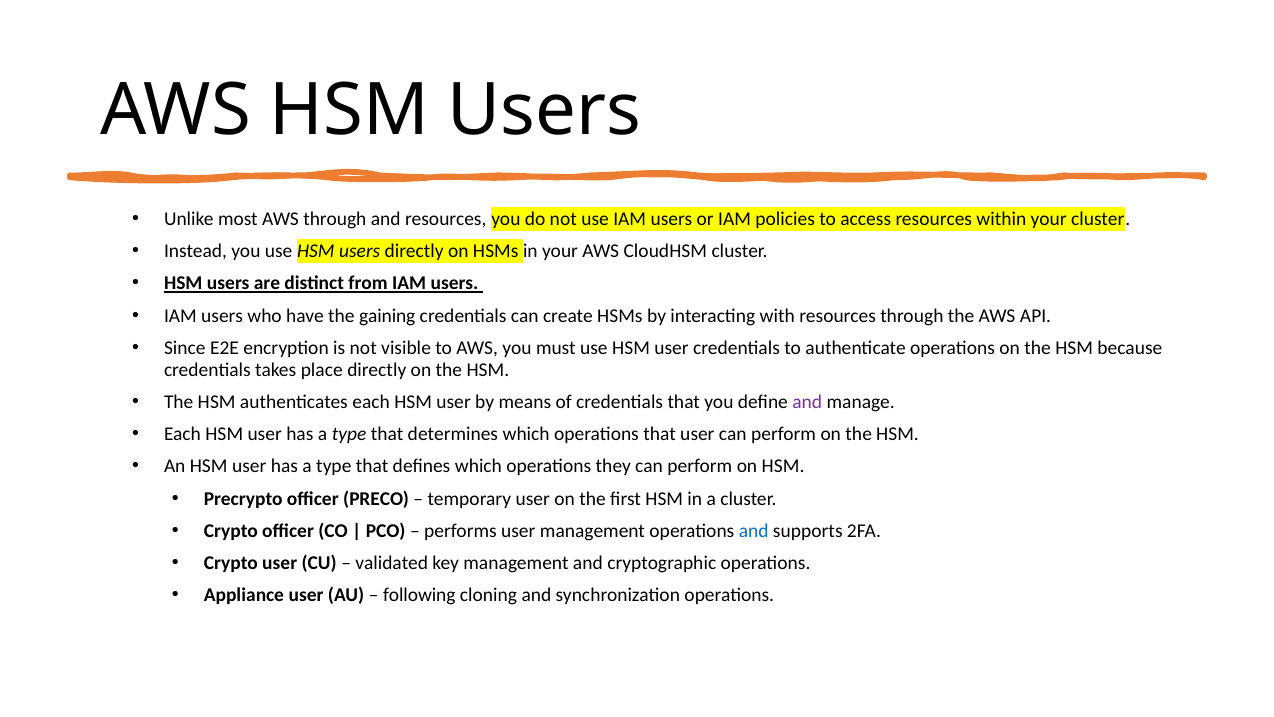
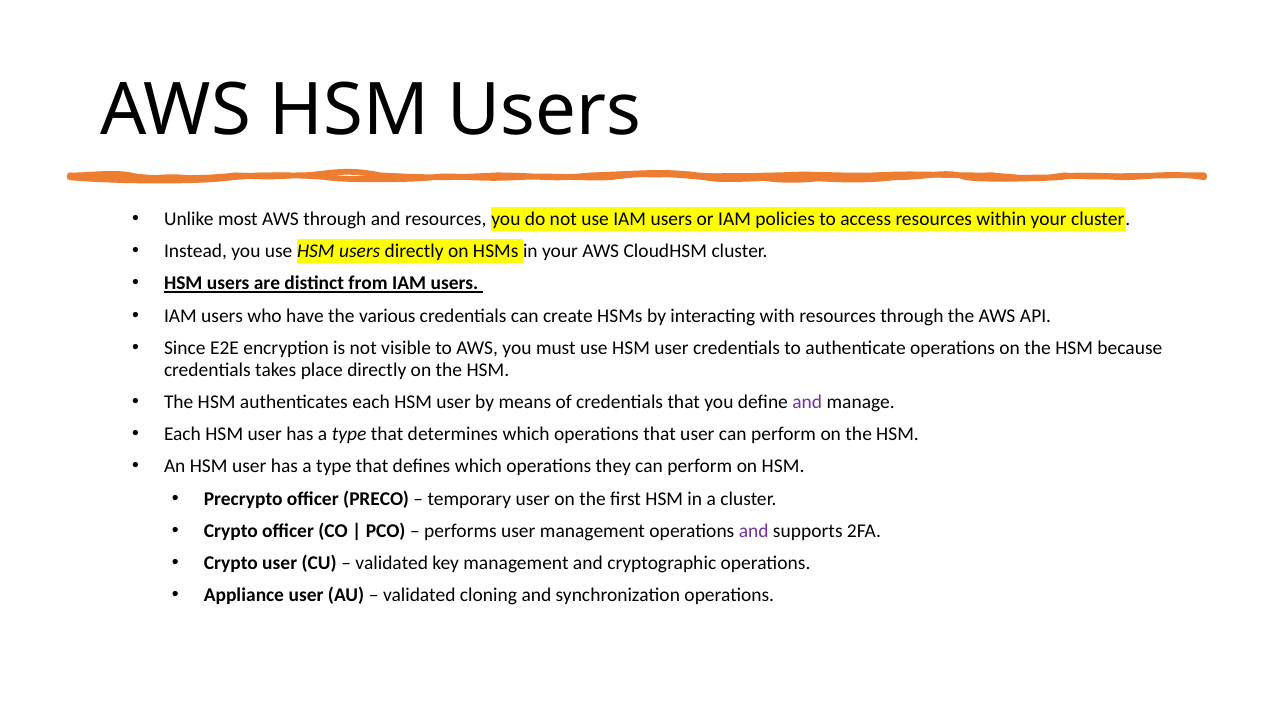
gaining: gaining -> various (387, 316)
and colour: blue -> purple (754, 531)
following: following -> validated (419, 595)
